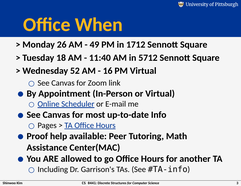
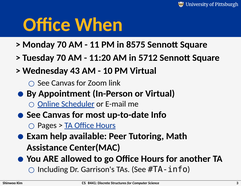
Monday 26: 26 -> 70 (62, 45)
49: 49 -> 11 (94, 45)
1712: 1712 -> 8575 (136, 45)
Tuesday 18: 18 -> 70 (61, 58)
11:40: 11:40 -> 11:20 (100, 58)
52: 52 -> 43 (75, 71)
16: 16 -> 10 (108, 71)
Proof: Proof -> Exam (37, 136)
